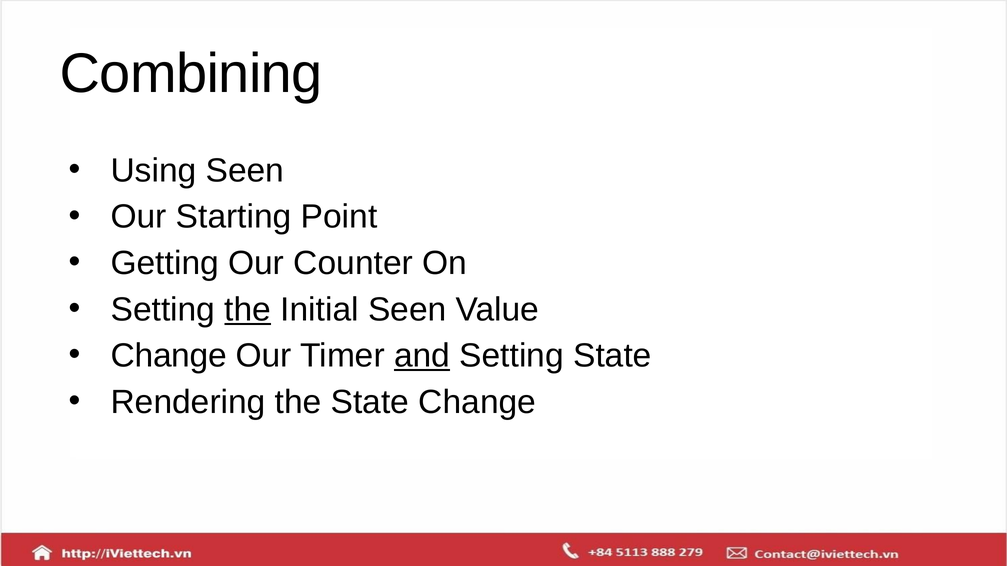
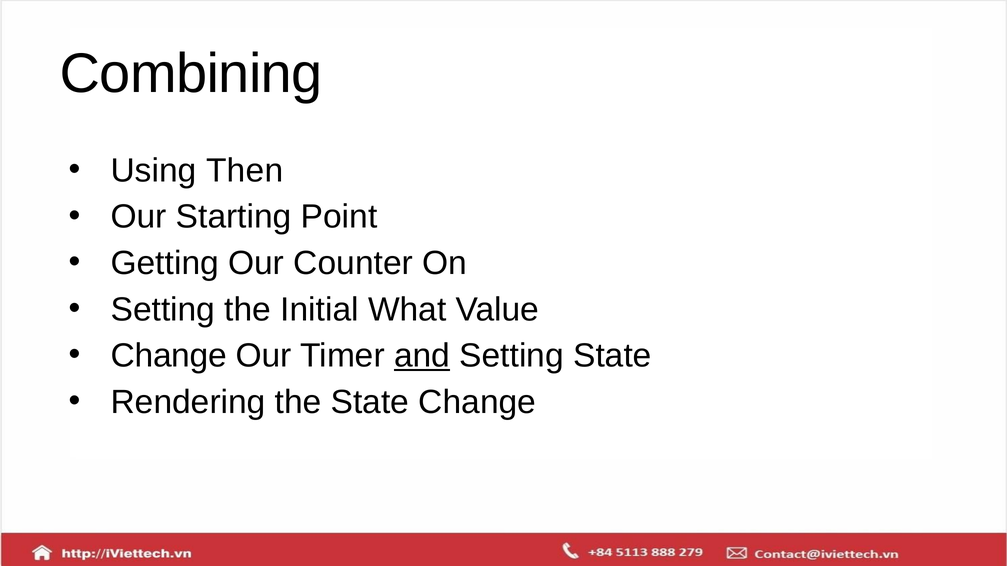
Using Seen: Seen -> Then (245, 171)
the underline: present -> none (248, 310)
Initial Seen: Seen -> What (407, 310)
